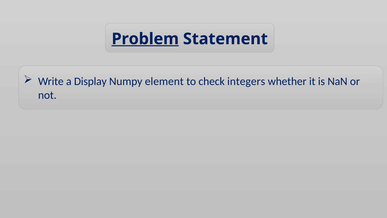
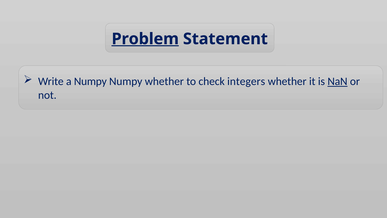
a Display: Display -> Numpy (90, 81)
Numpy element: element -> whether (164, 81)
NaN underline: none -> present (337, 81)
